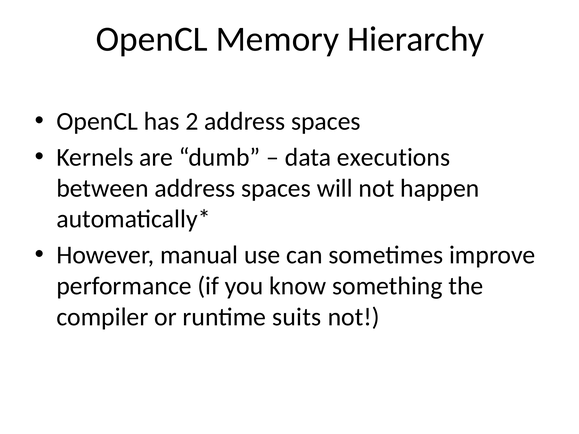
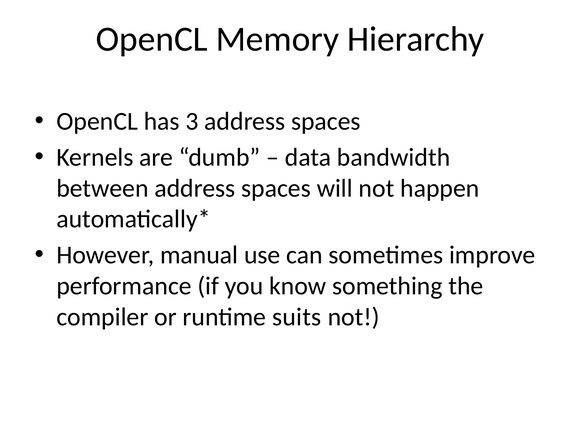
2: 2 -> 3 (192, 121)
executions: executions -> bandwidth (394, 158)
